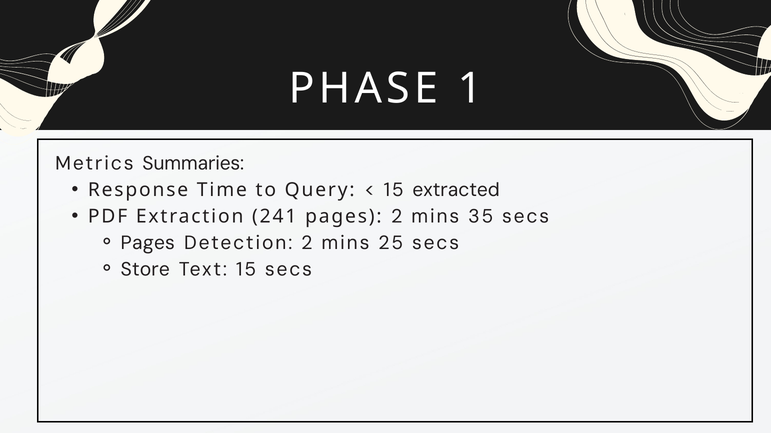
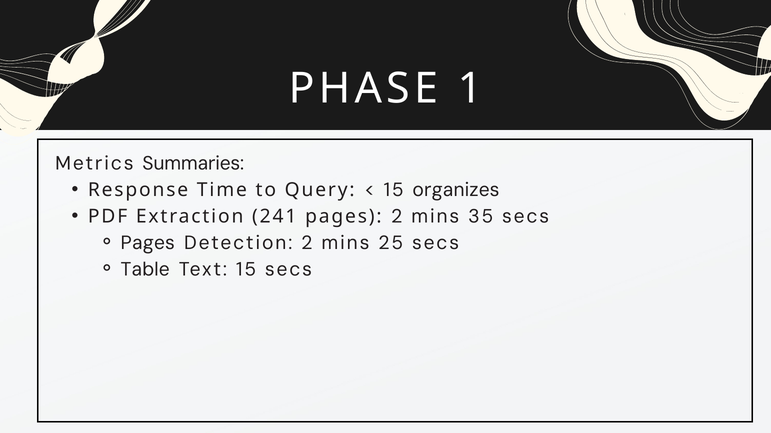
extracted: extracted -> organizes (456, 190)
Store: Store -> Table (145, 270)
